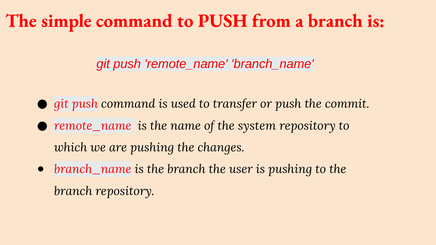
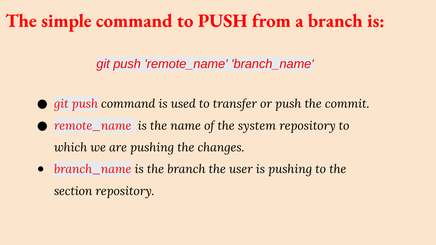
branch: branch -> section (73, 191)
